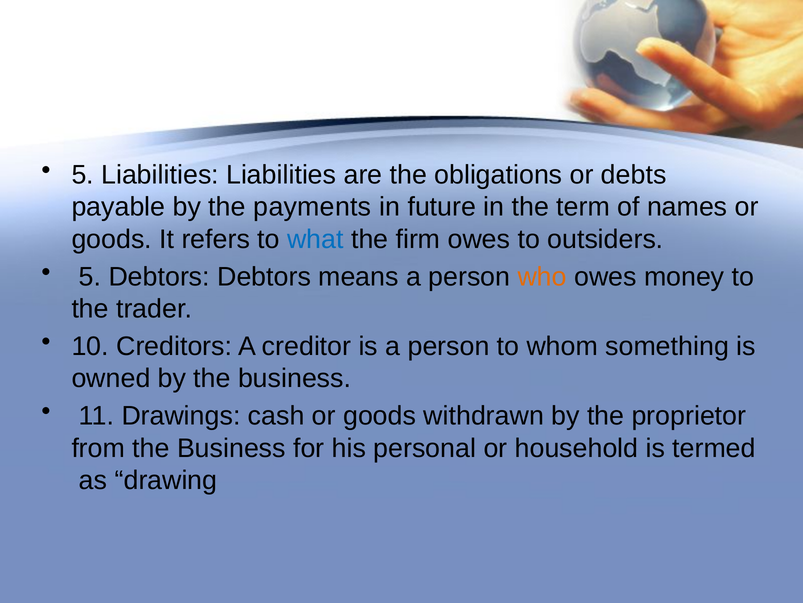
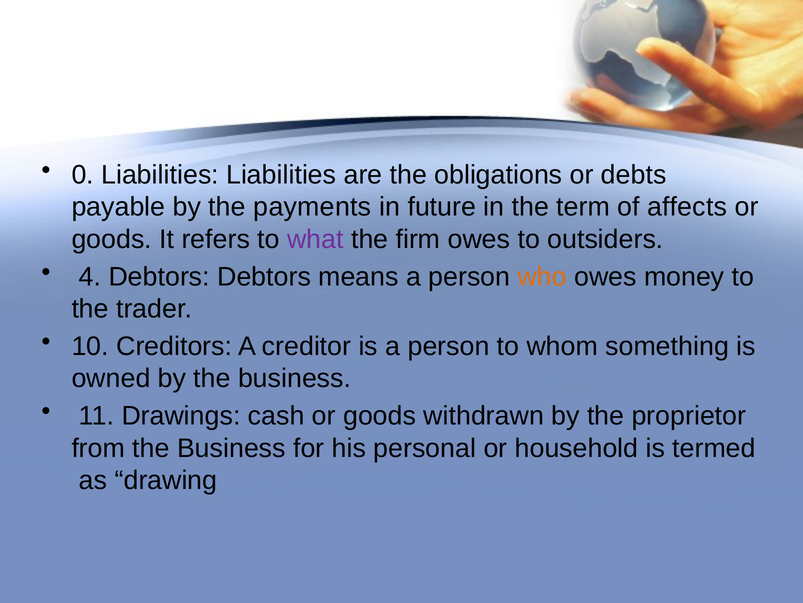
5: 5 -> 0 (83, 175)
names: names -> affects (687, 207)
what colour: blue -> purple (315, 239)
5: 5 -> 4 (90, 276)
